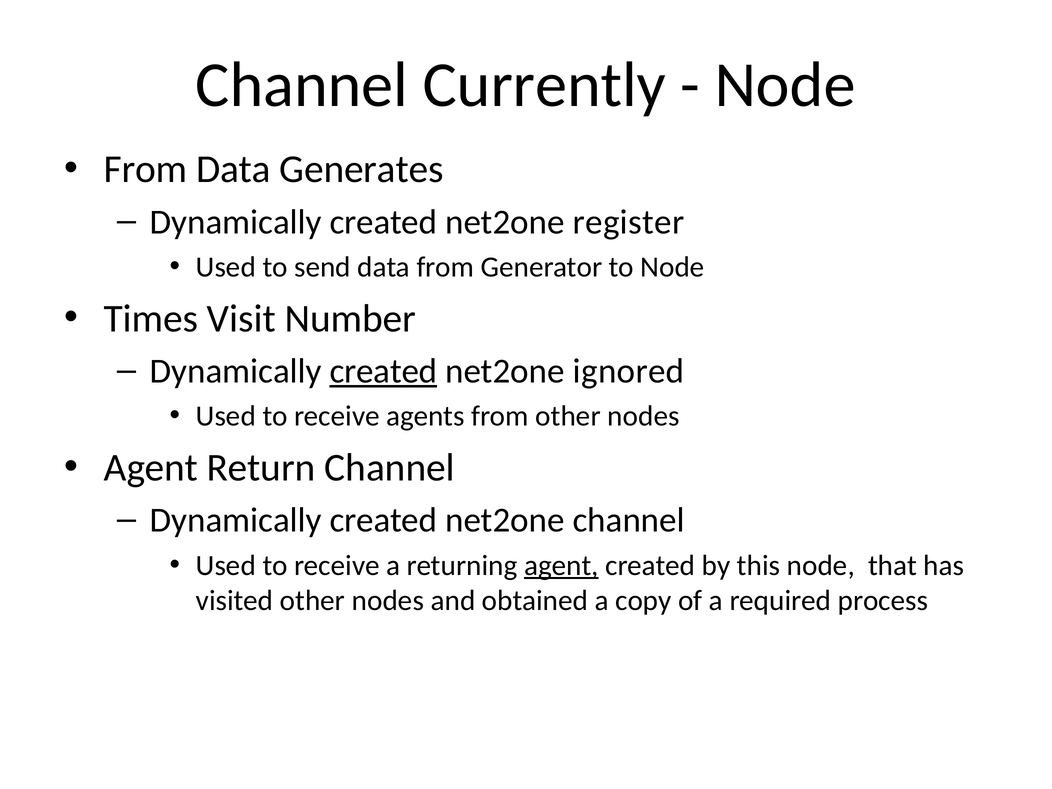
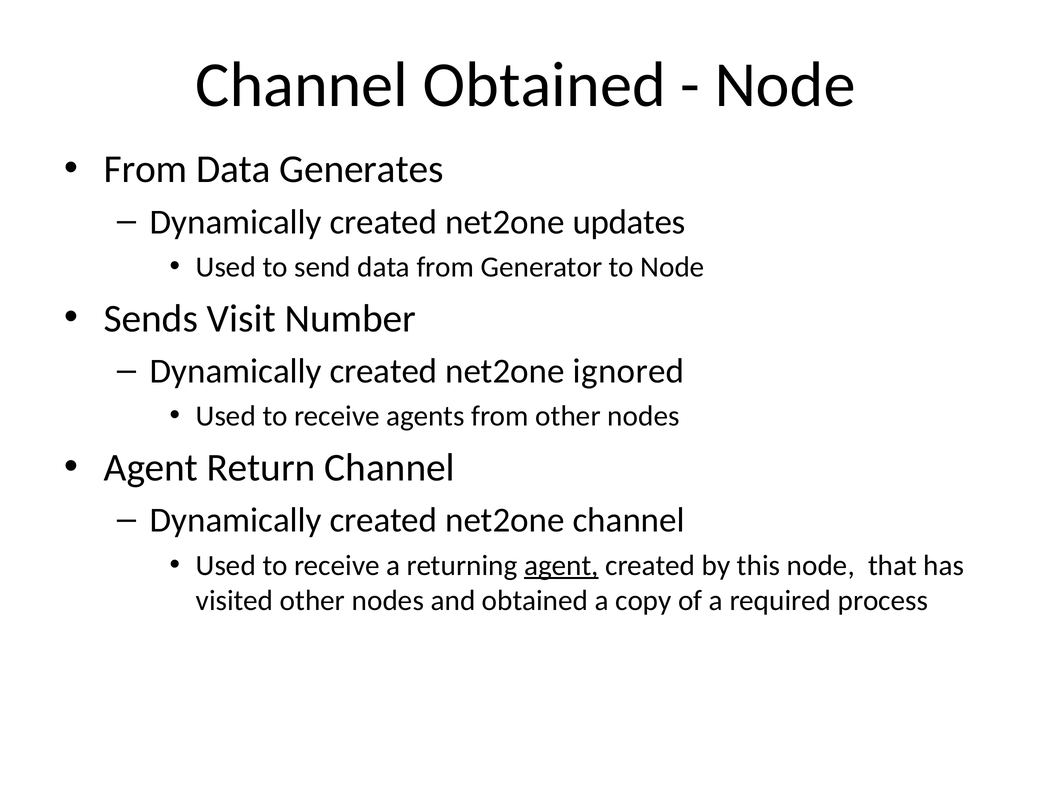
Channel Currently: Currently -> Obtained (544, 85)
register: register -> updates (629, 222)
Times: Times -> Sends (151, 318)
created underline: present -> none (383, 371)
